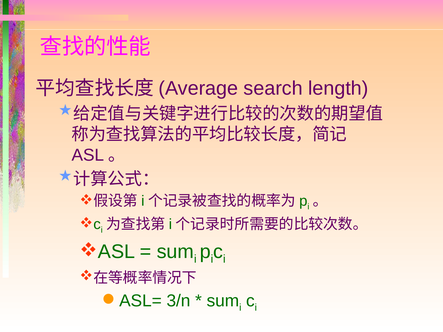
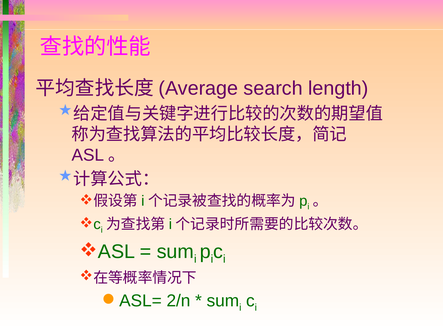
3/n: 3/n -> 2/n (178, 301)
